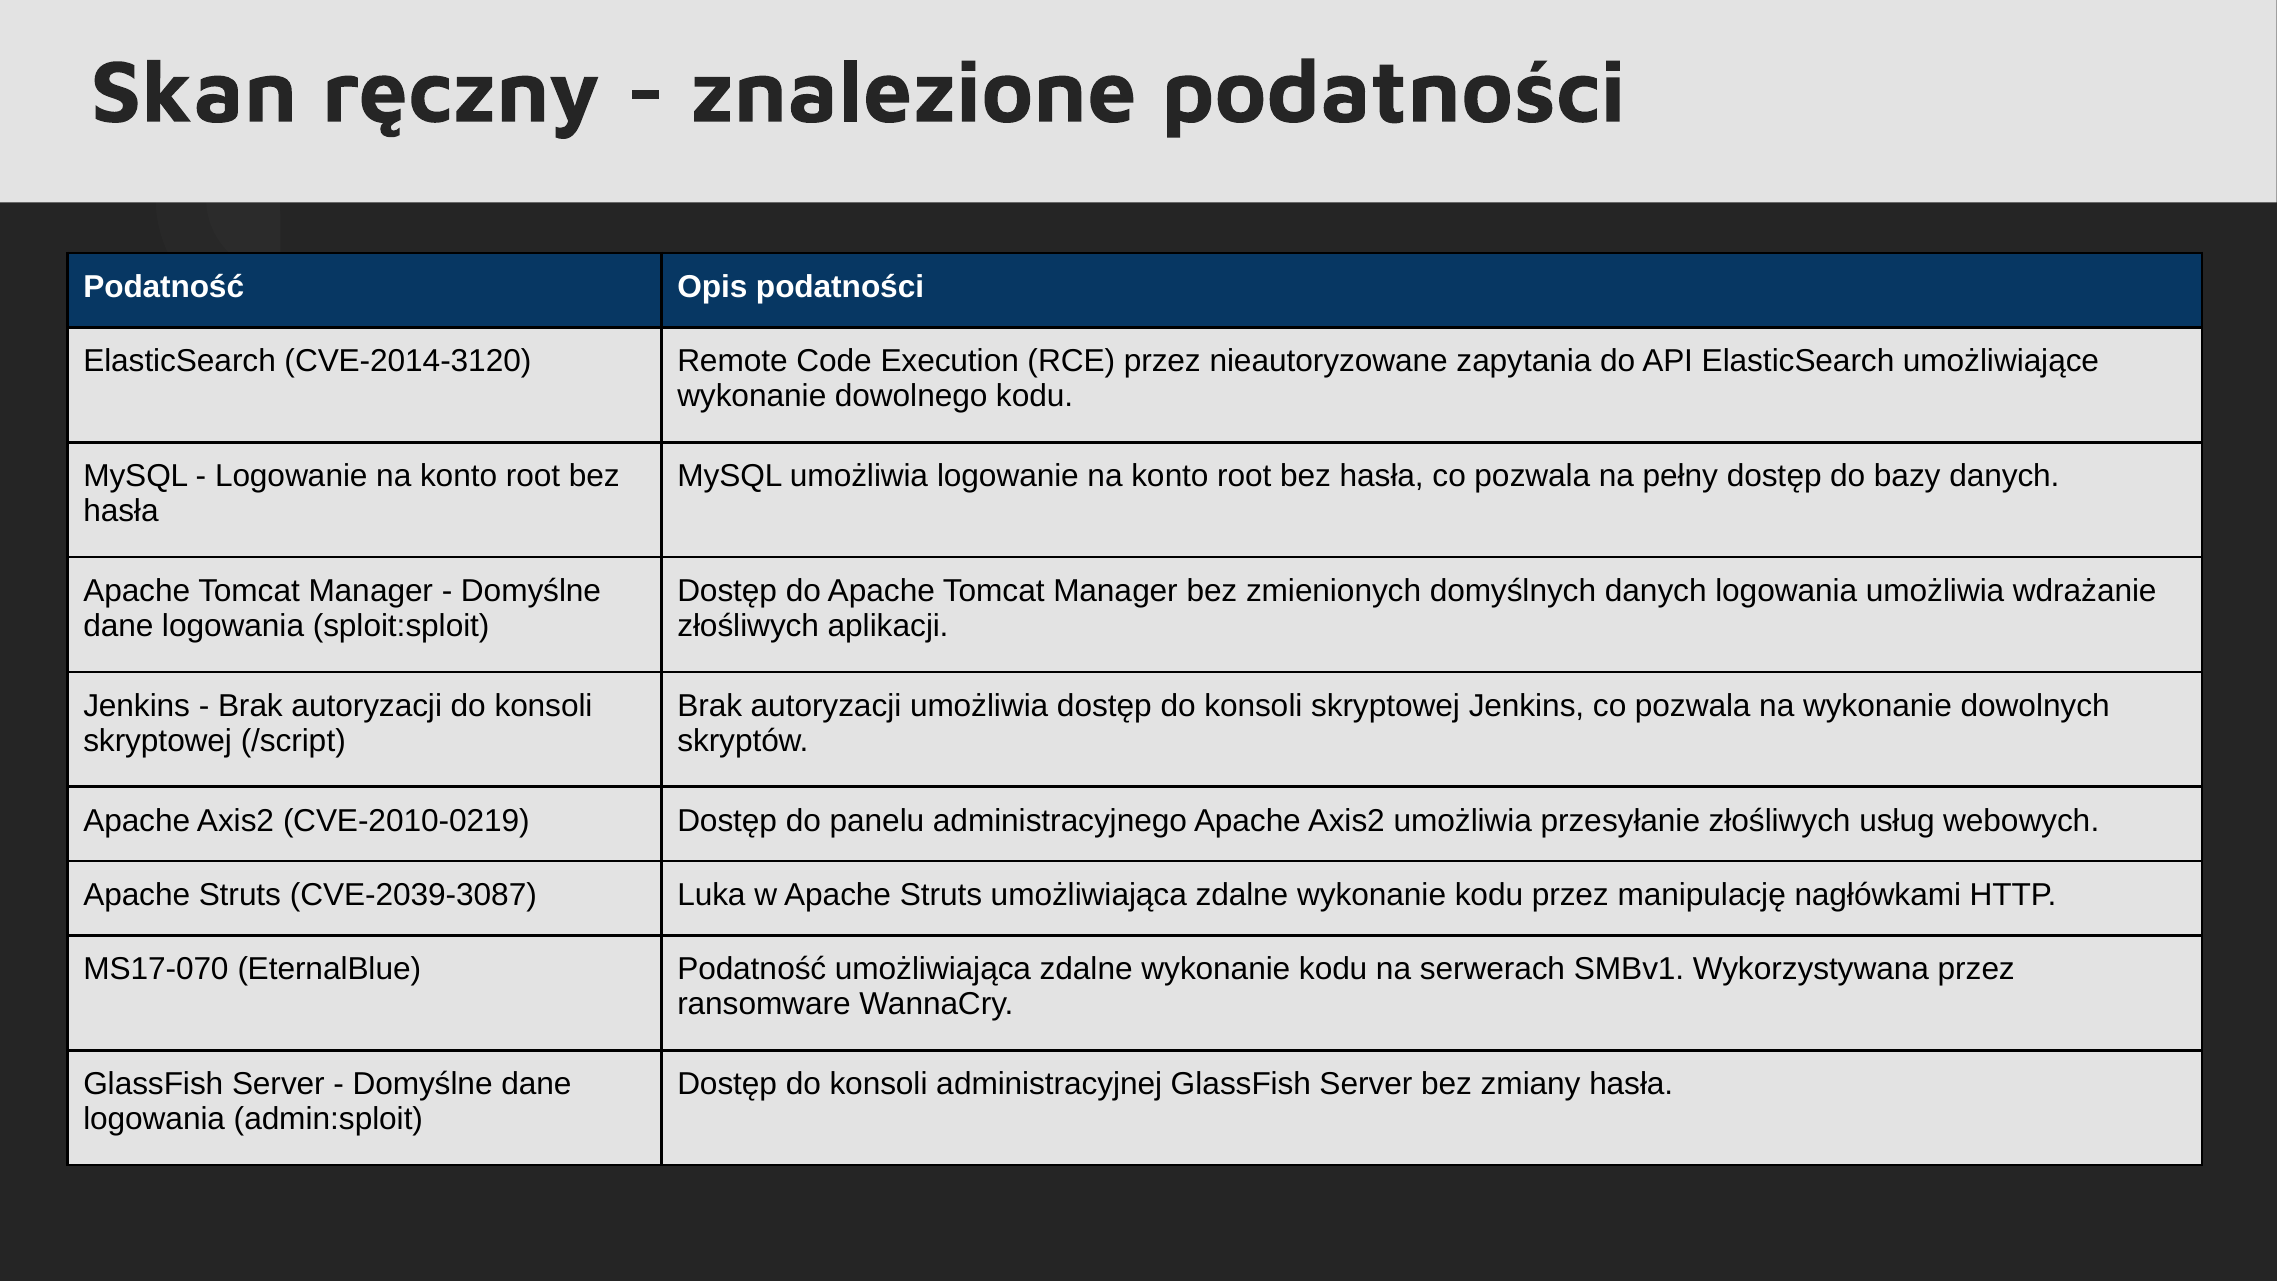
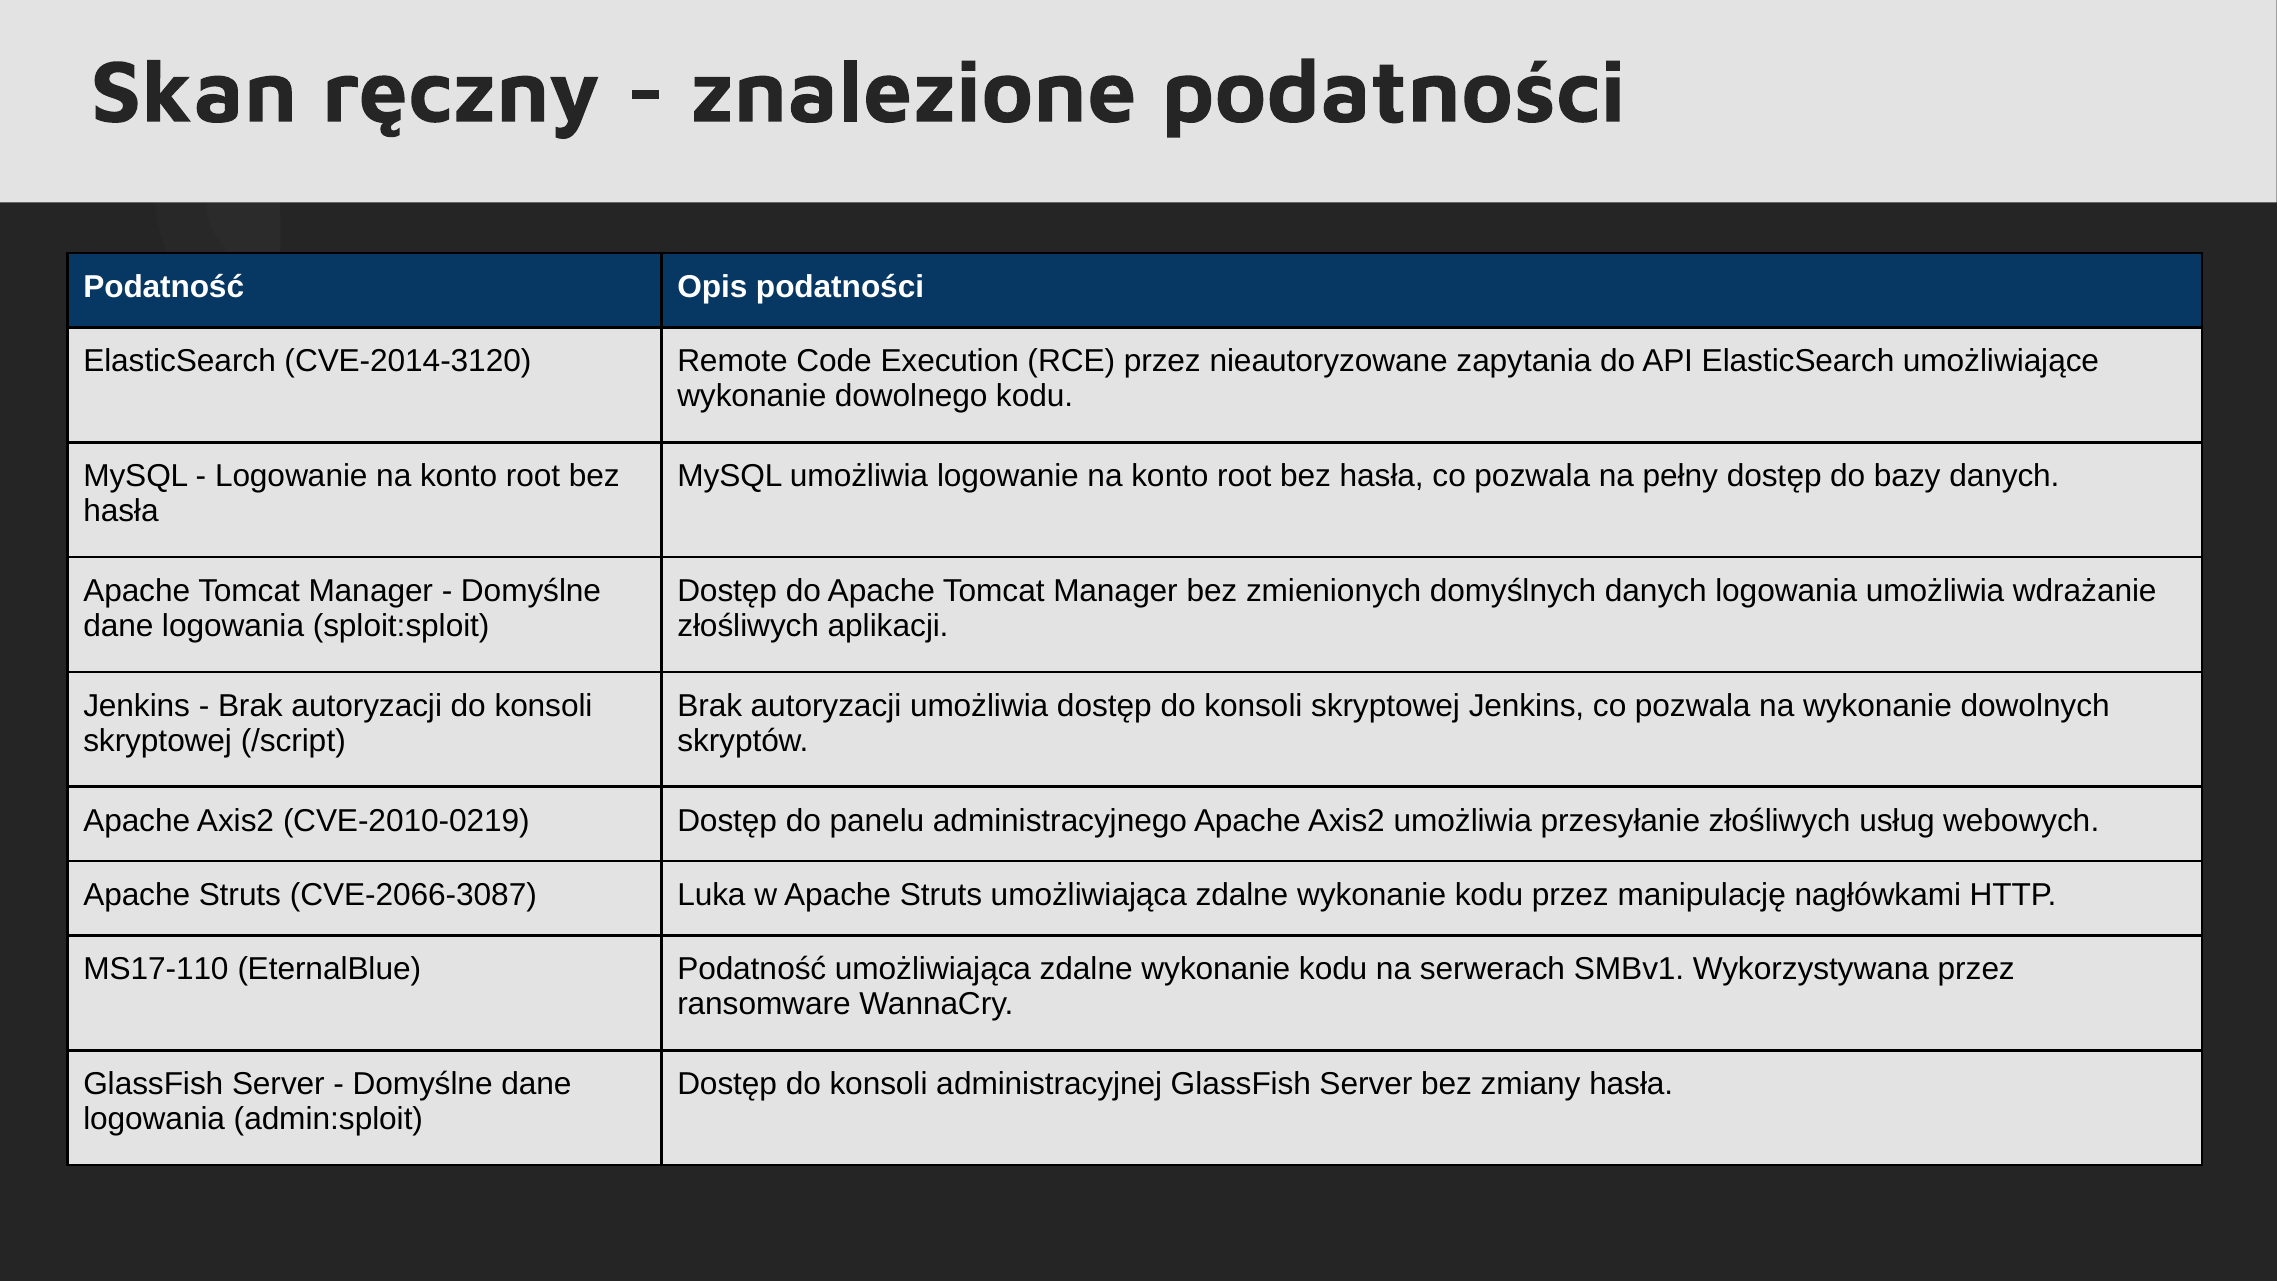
CVE-2039-3087: CVE-2039-3087 -> CVE-2066-3087 (413, 895)
MS17-070: MS17-070 -> MS17-110 (156, 969)
